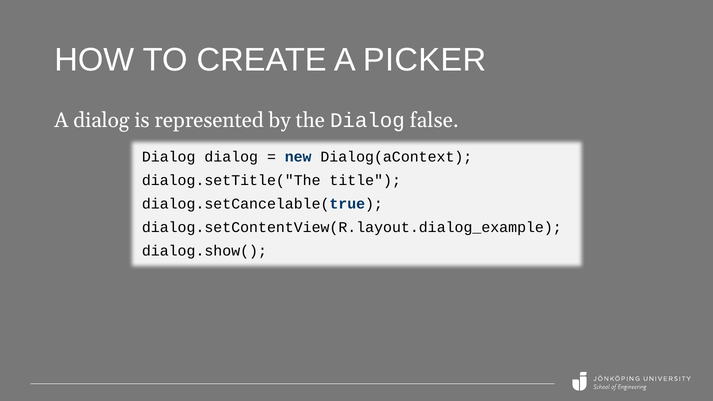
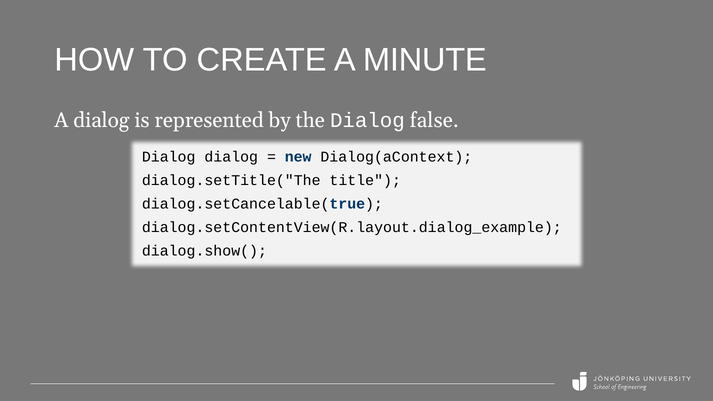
PICKER: PICKER -> MINUTE (425, 60)
